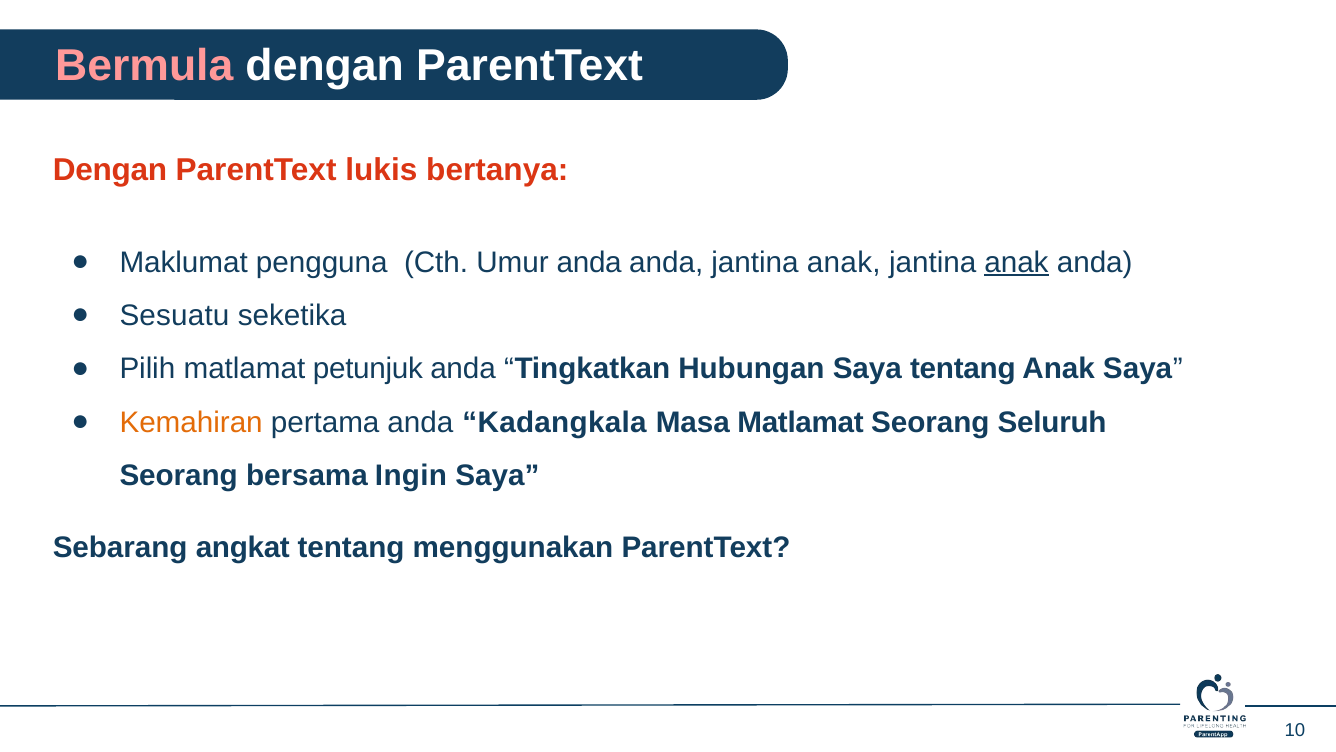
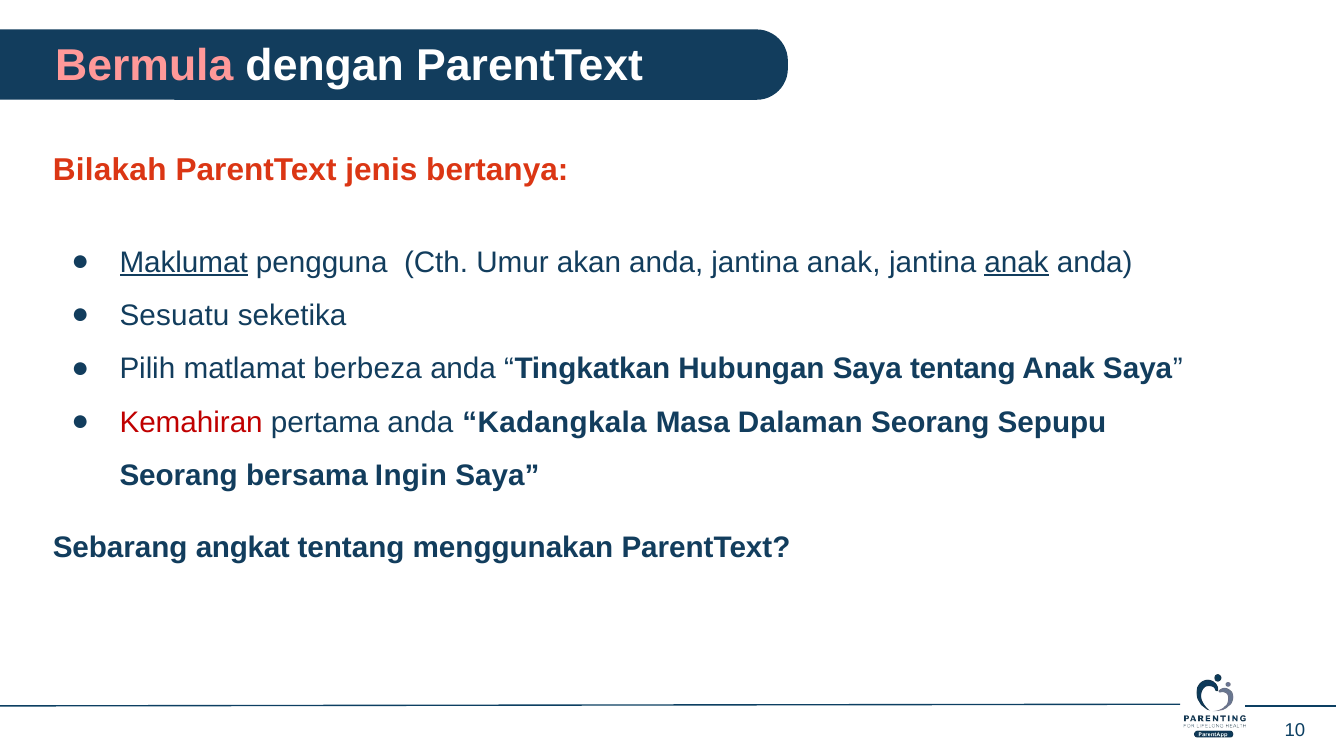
Dengan: Dengan -> Bilakah (110, 170)
lukis: lukis -> jenis (381, 170)
Maklumat underline: none -> present (184, 262)
Umur anda: anda -> akan (589, 262)
petunjuk: petunjuk -> berbeza (368, 369)
Kemahiran colour: orange -> red (191, 422)
Masa Matlamat: Matlamat -> Dalaman (800, 422)
Seluruh: Seluruh -> Sepupu (1052, 422)
